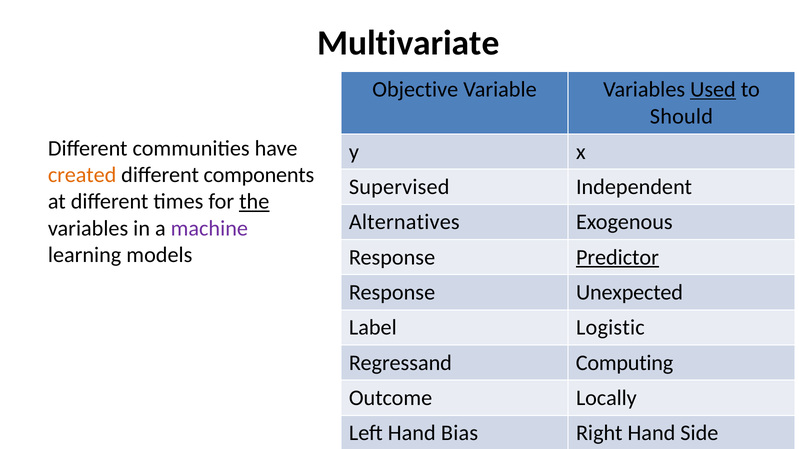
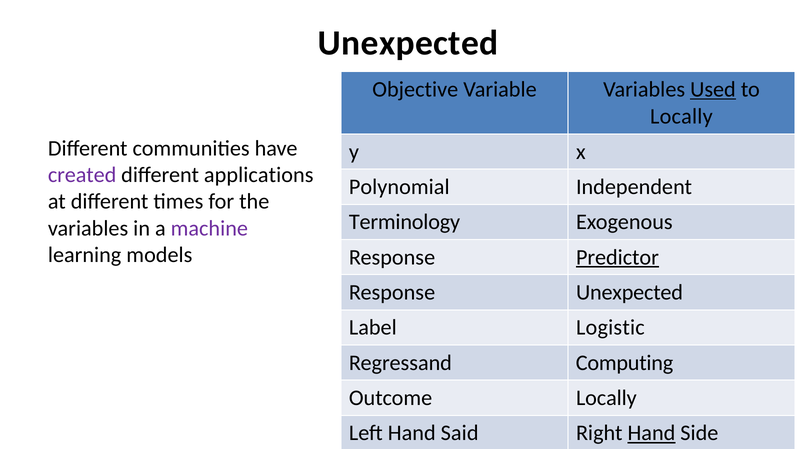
Multivariate: Multivariate -> Unexpected (408, 43)
Should: Should -> Locally (681, 117)
created colour: orange -> purple (82, 175)
components: components -> applications (259, 175)
Supervised: Supervised -> Polynomial (399, 187)
the underline: present -> none (254, 202)
Alternatives: Alternatives -> Terminology (405, 222)
Bias: Bias -> Said (460, 434)
Hand underline: none -> present (651, 434)
